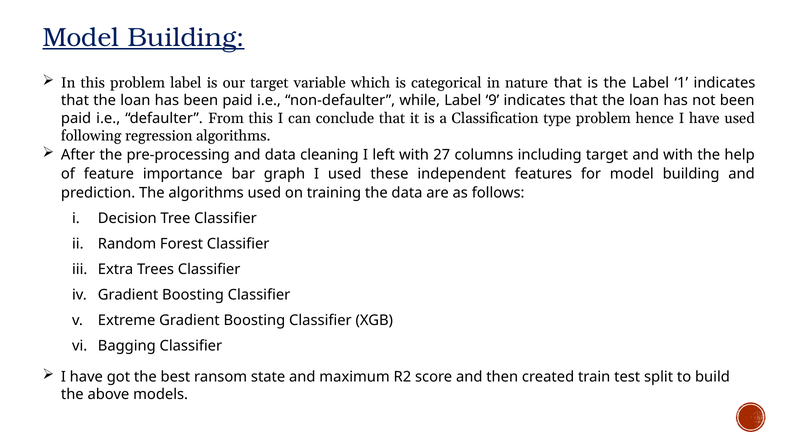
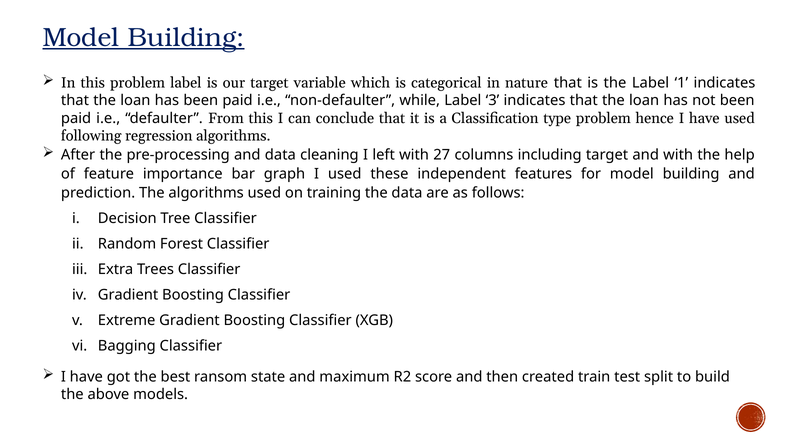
9: 9 -> 3 (493, 100)
